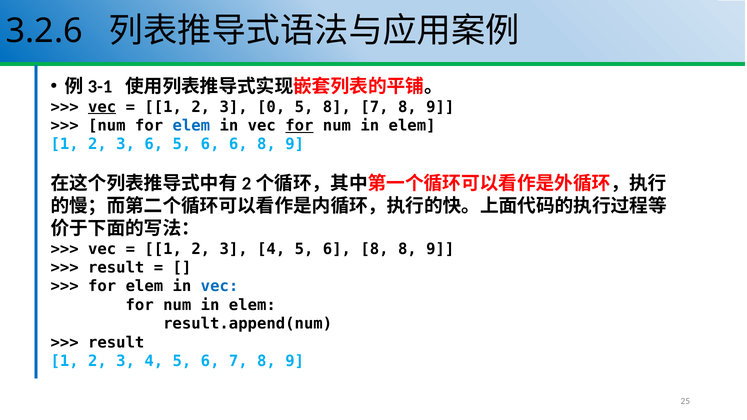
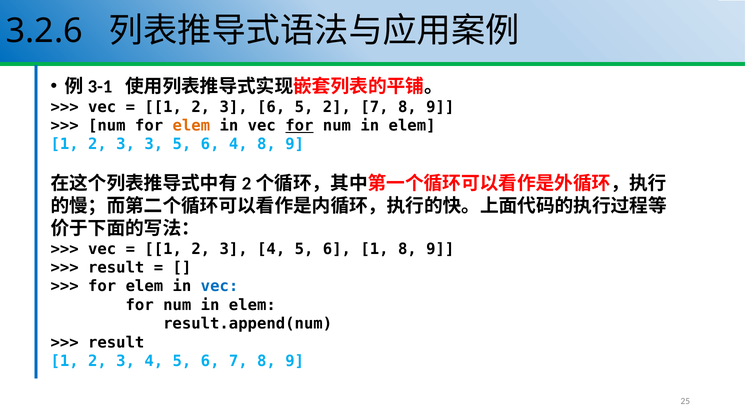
vec underline: present -> none (102, 107)
3 0: 0 -> 6 (271, 107)
5 8: 8 -> 2 (337, 107)
elem colour: blue -> orange (191, 126)
3 6: 6 -> 3 (154, 144)
6 6: 6 -> 4 (238, 144)
5 6 8: 8 -> 1 (374, 249)
